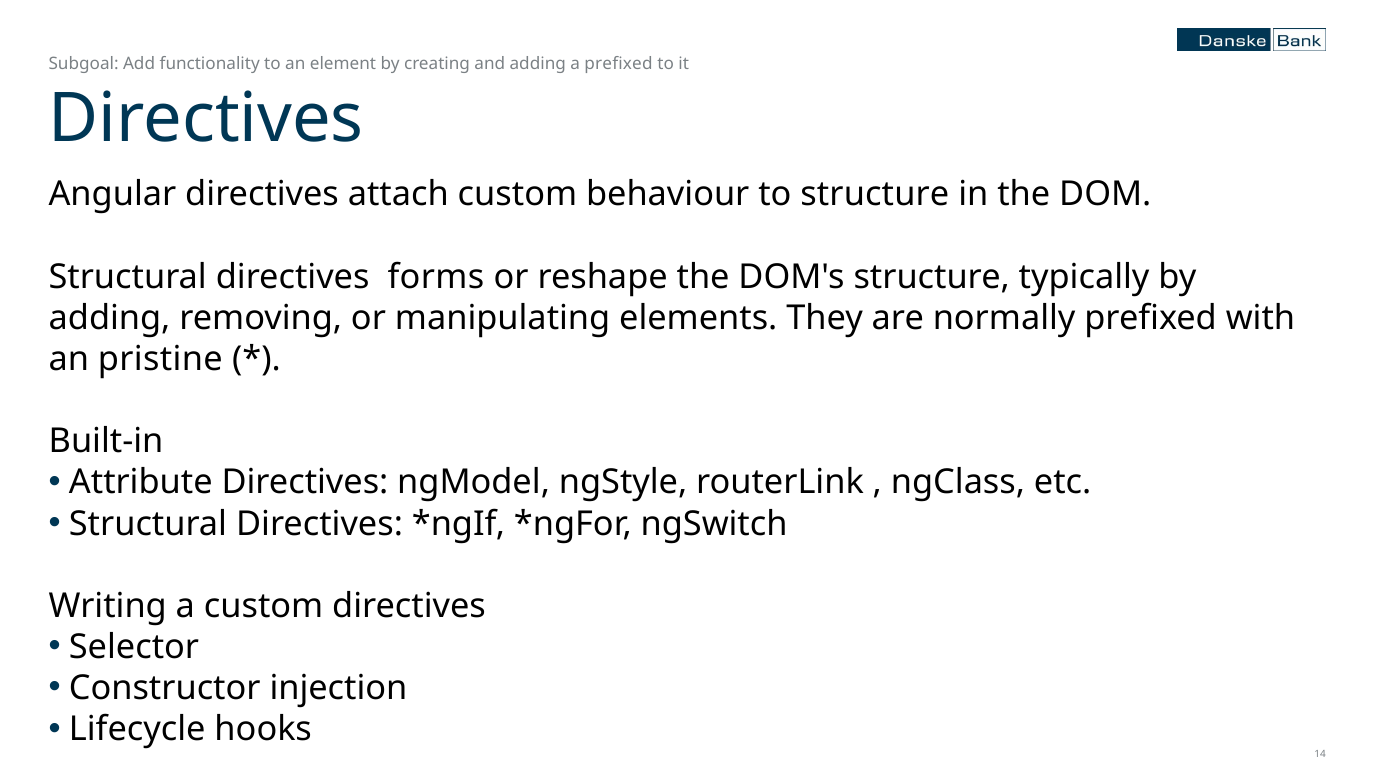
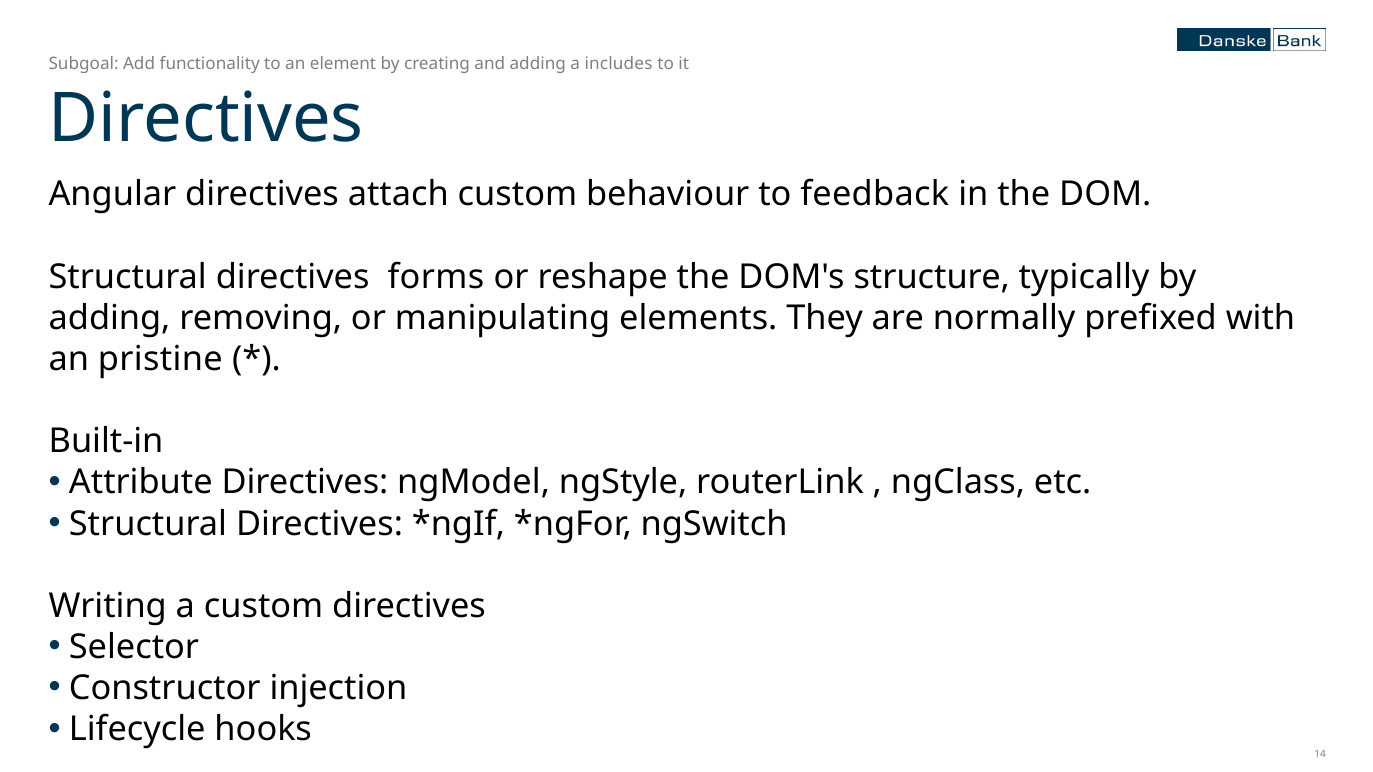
a prefixed: prefixed -> includes (619, 64)
to structure: structure -> feedback (875, 194)
